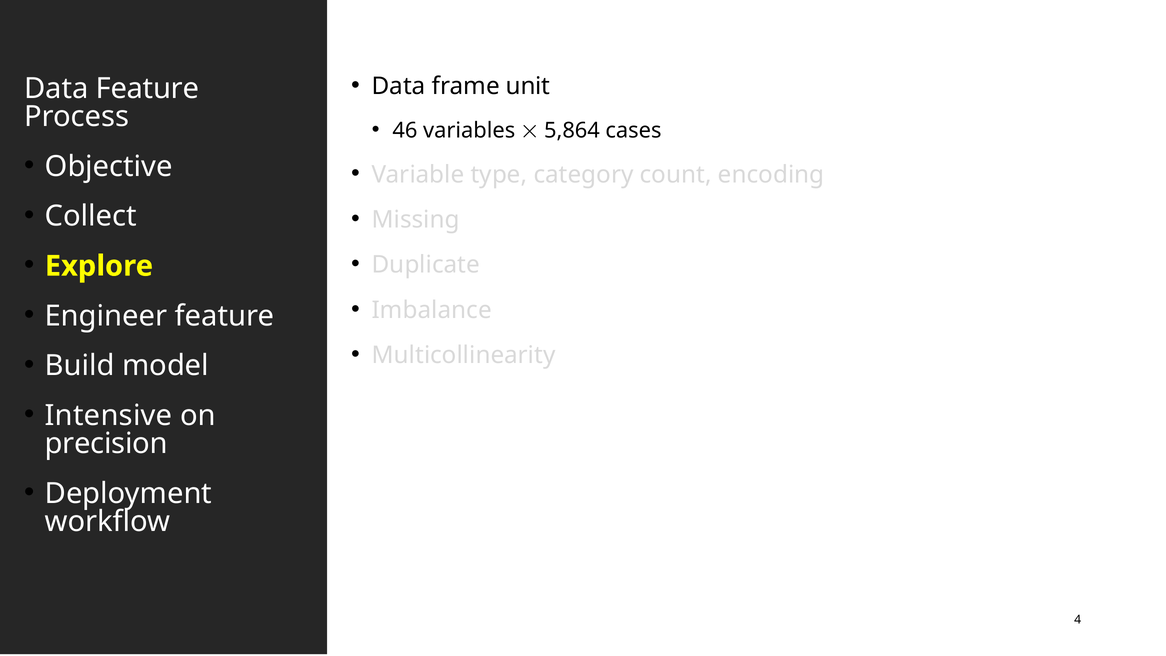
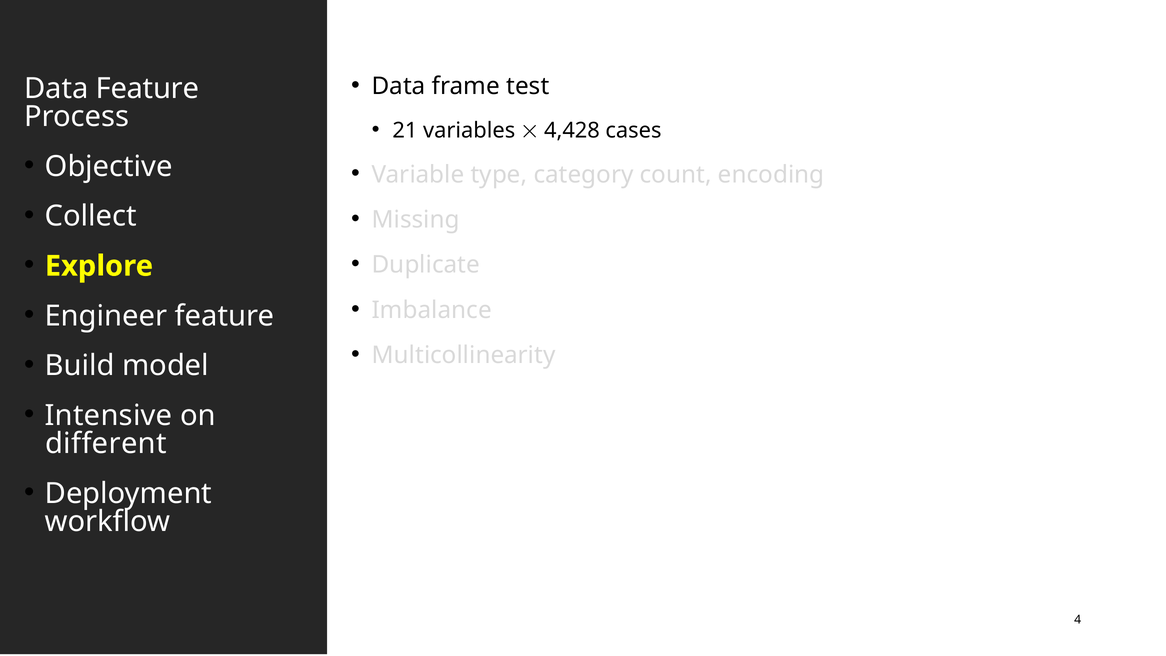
unit: unit -> test (528, 86)
46: 46 -> 21 (405, 131)
5,864: 5,864 -> 4,428 (572, 131)
precision: precision -> different (106, 444)
